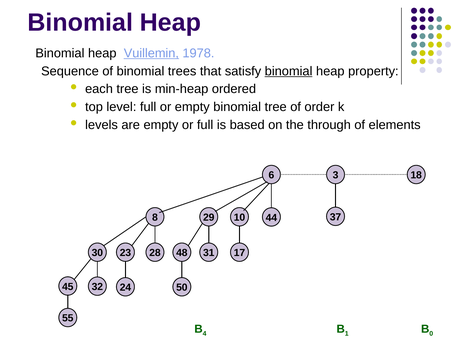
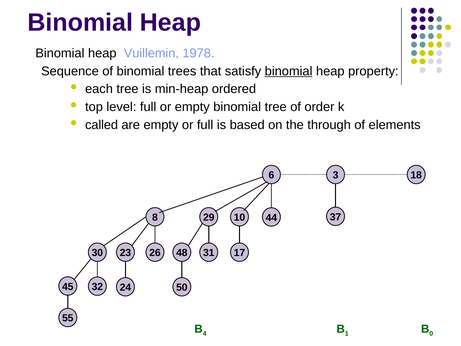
Vuillemin underline: present -> none (151, 53)
levels: levels -> called (102, 125)
28: 28 -> 26 (155, 253)
